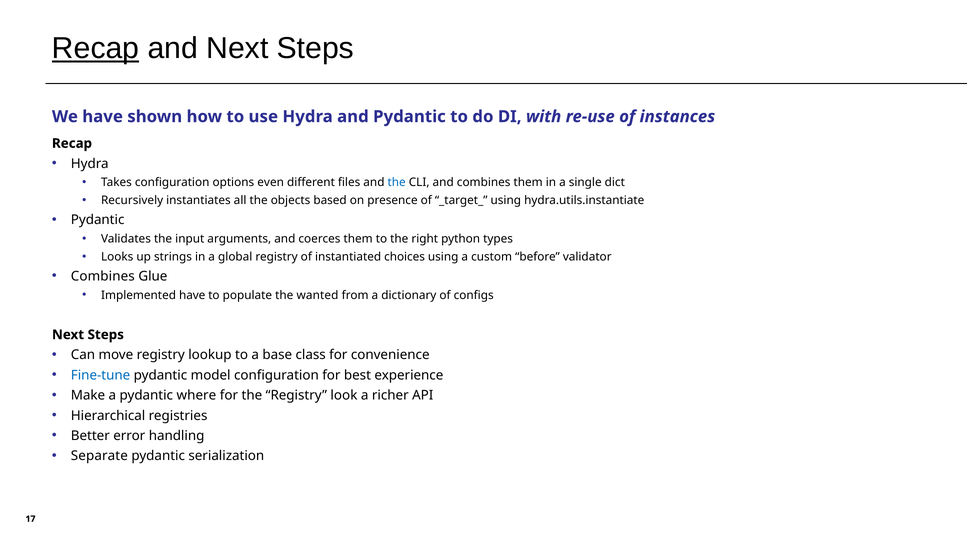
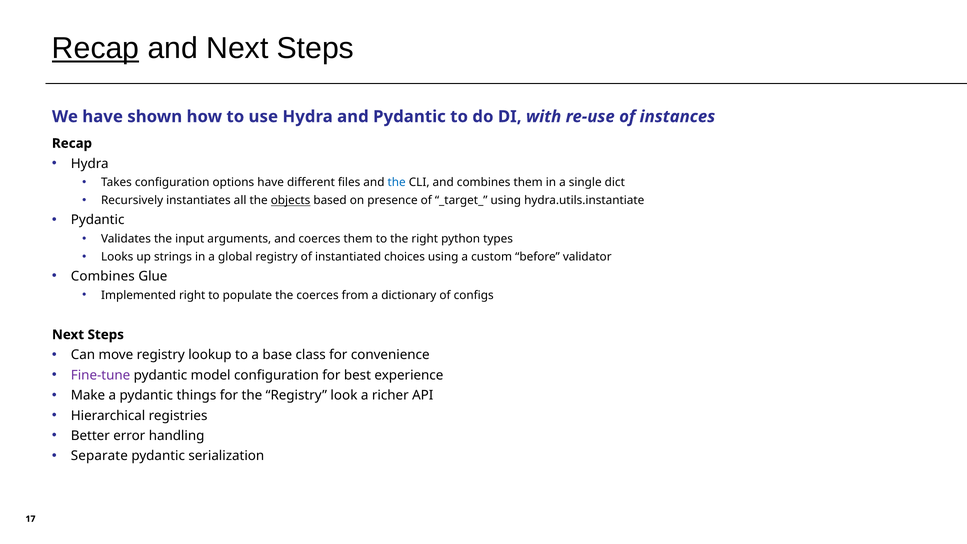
options even: even -> have (271, 183)
objects underline: none -> present (291, 201)
Implemented have: have -> right (192, 295)
the wanted: wanted -> coerces (318, 295)
Fine-tune colour: blue -> purple (101, 375)
where: where -> things (196, 395)
